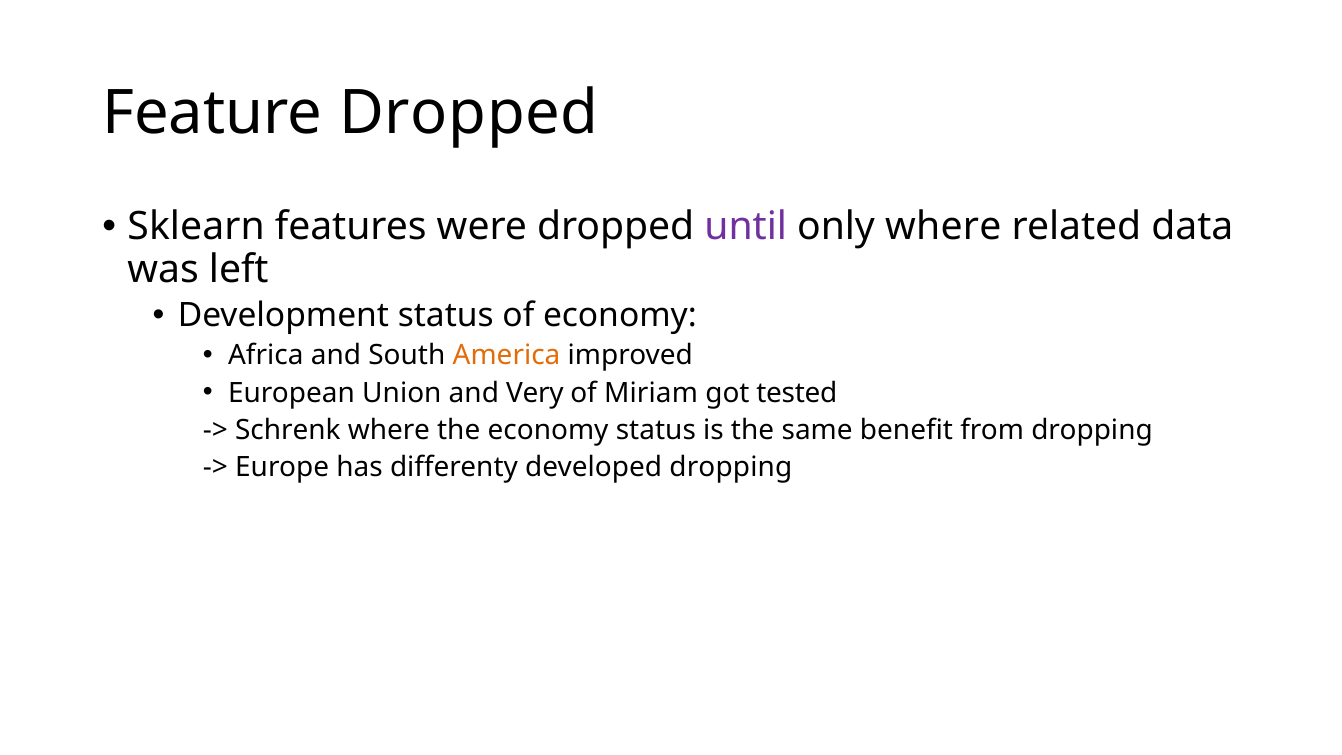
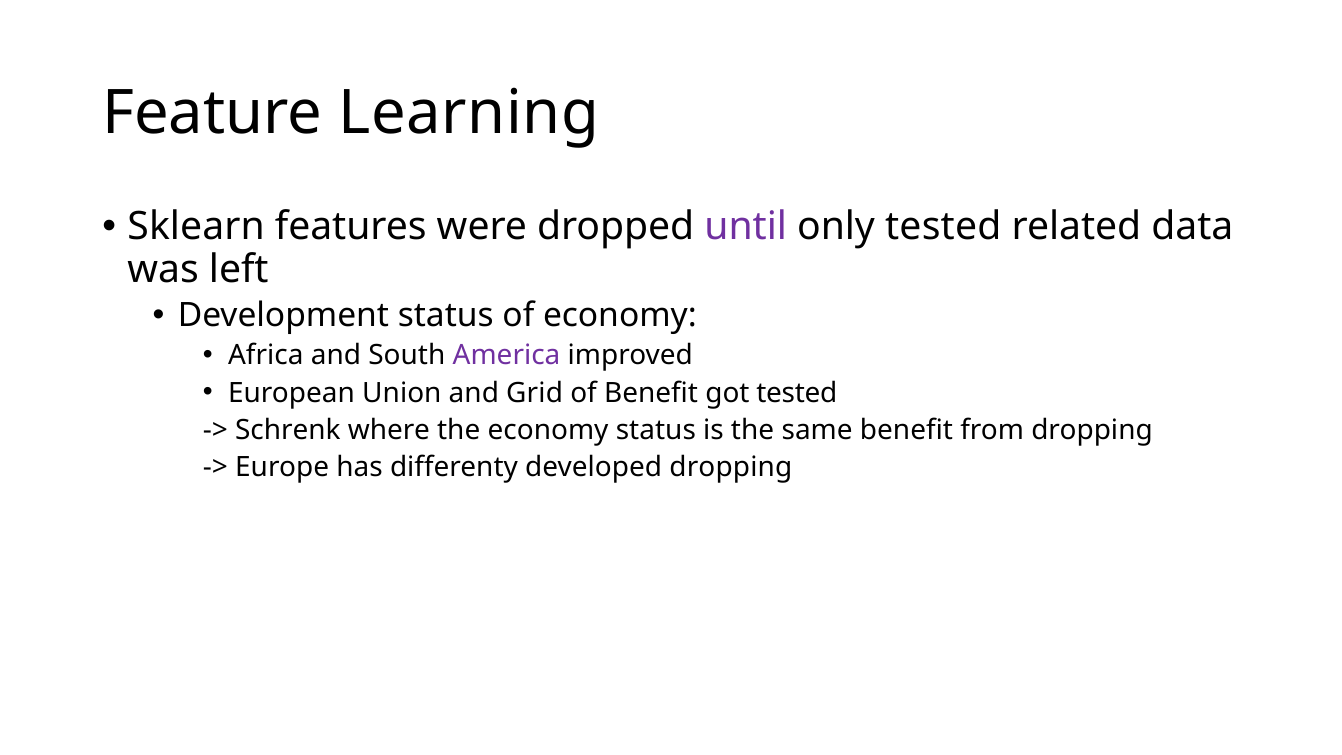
Feature Dropped: Dropped -> Learning (469, 113)
only where: where -> tested (943, 227)
America colour: orange -> purple (507, 356)
Very: Very -> Grid (535, 393)
of Miriam: Miriam -> Benefit (651, 393)
